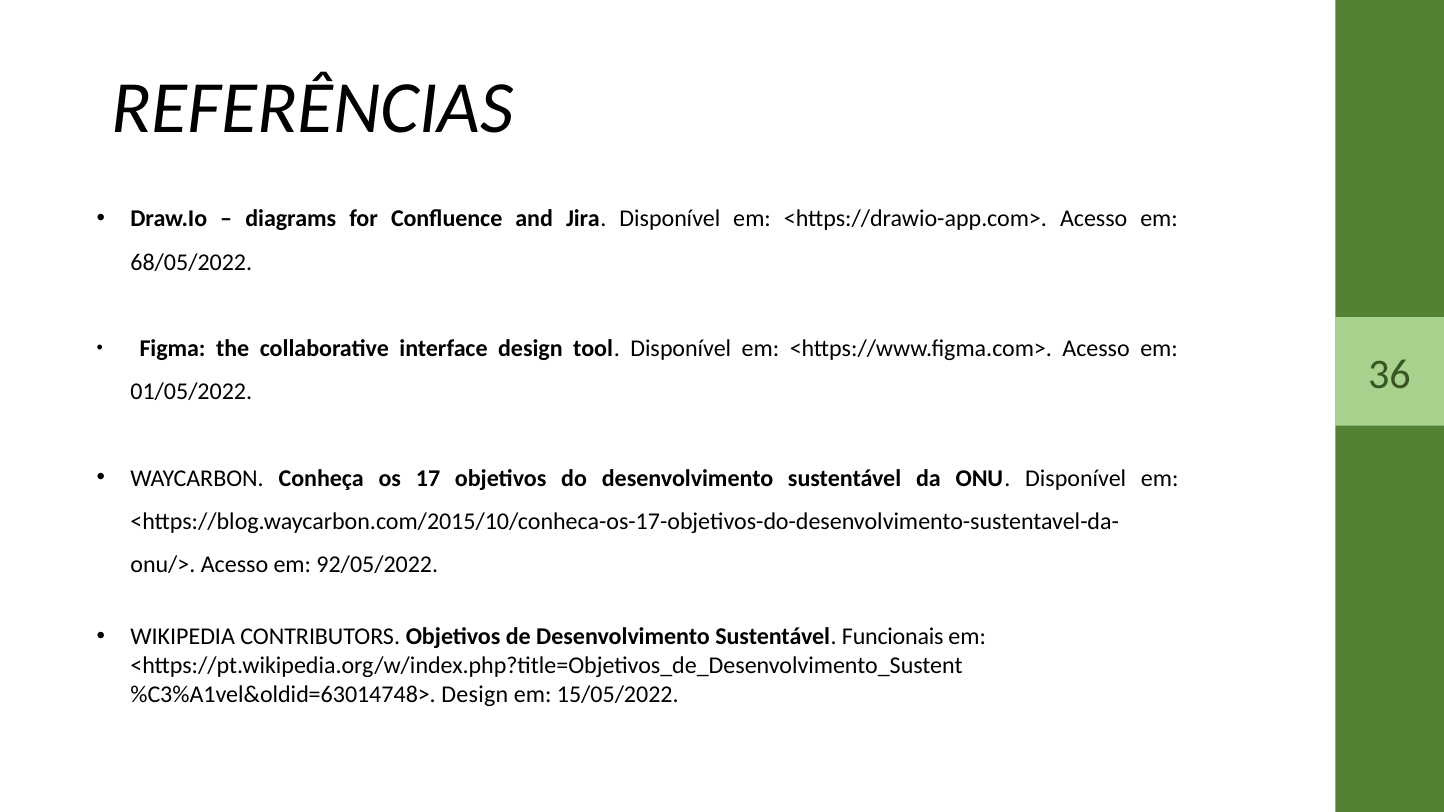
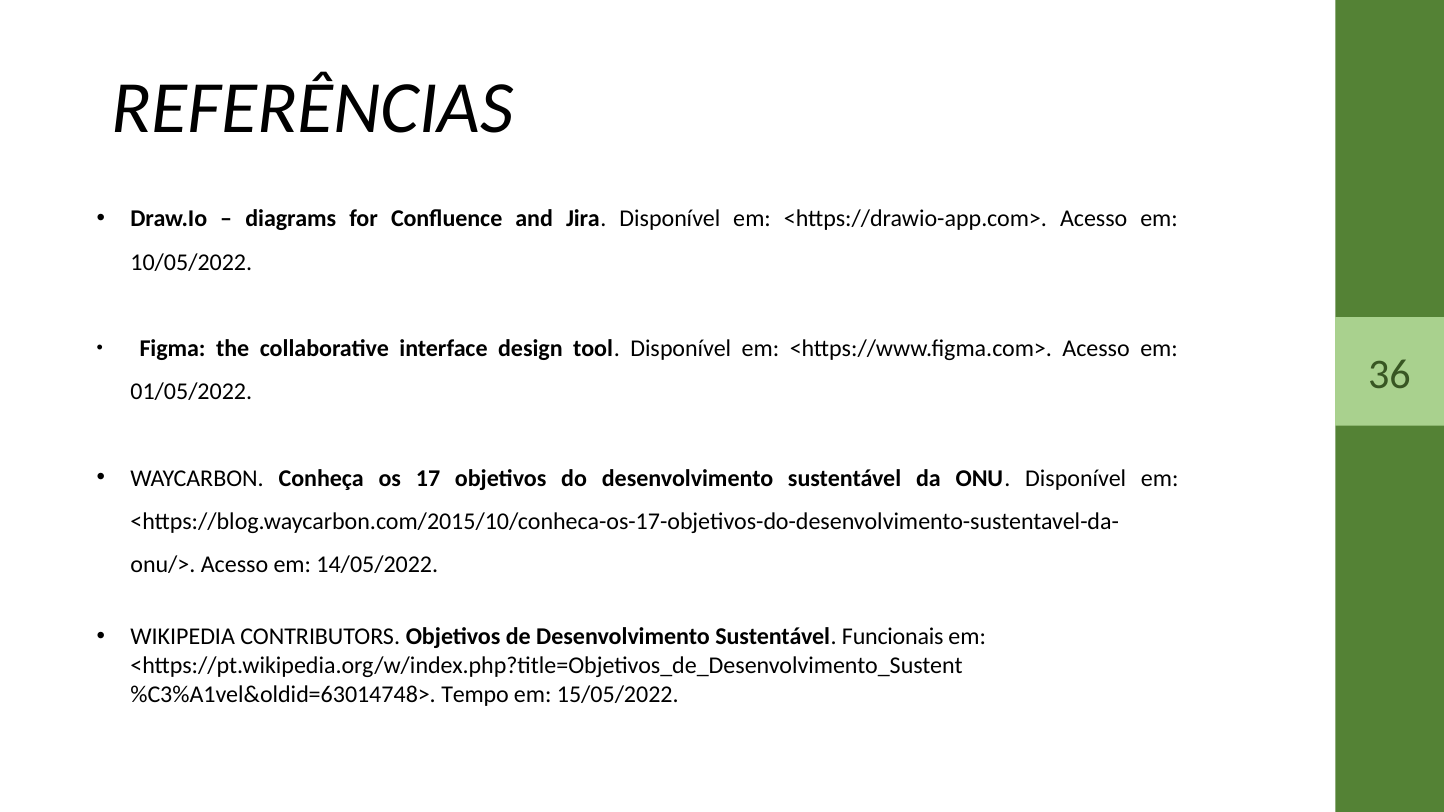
68/05/2022: 68/05/2022 -> 10/05/2022 (191, 262)
92/05/2022: 92/05/2022 -> 14/05/2022 (377, 565)
Design: Design -> Tempo (475, 695)
